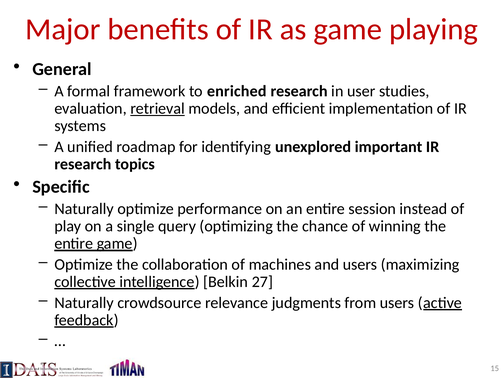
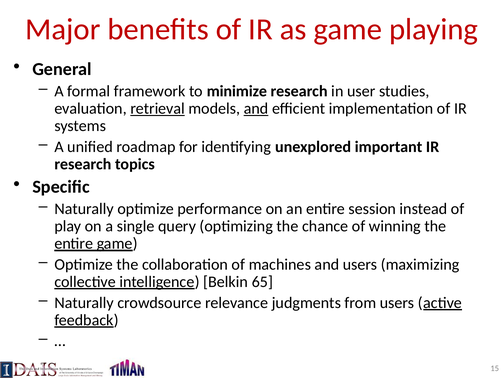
enriched: enriched -> minimize (237, 91)
and underline: none -> present (256, 108)
27: 27 -> 65 (262, 282)
